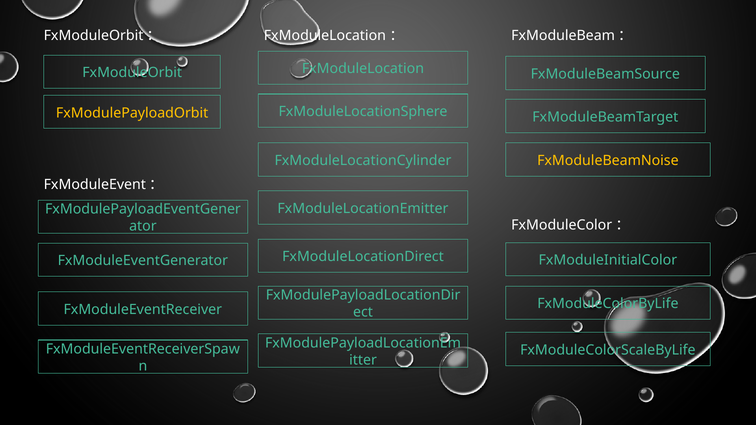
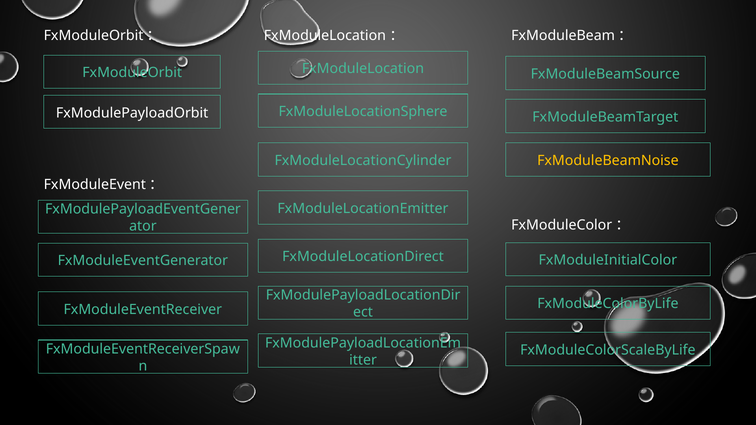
FxModulePayloadOrbit colour: yellow -> white (132, 113)
